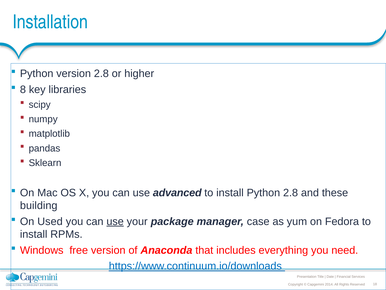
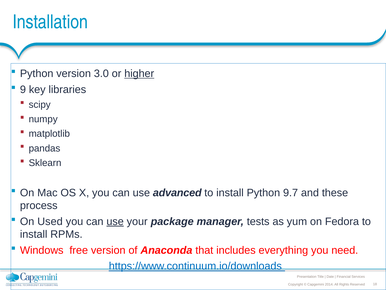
version 2.8: 2.8 -> 3.0 (101, 73)
higher underline: none -> present (139, 73)
8: 8 -> 9 (23, 89)
Python 2.8: 2.8 -> 9.7 (291, 192)
building: building -> process (39, 205)
case: case -> tests (258, 221)
